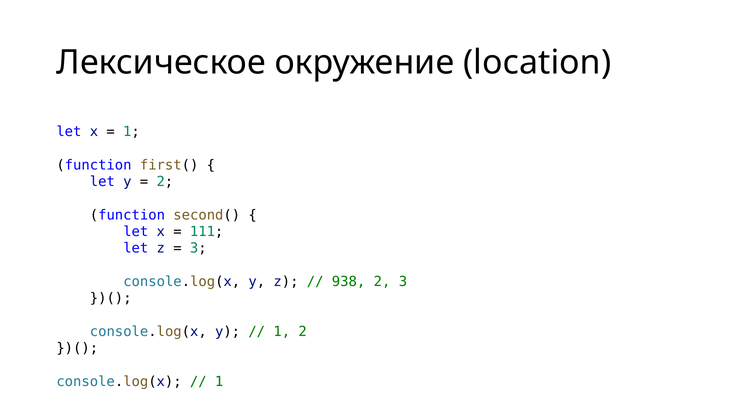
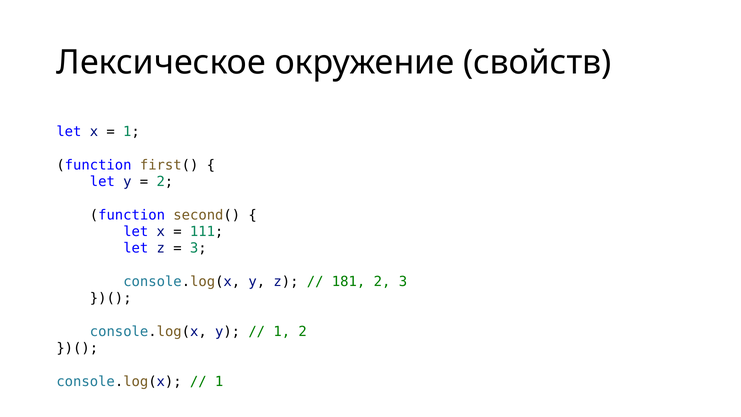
location: location -> свойств (537, 62)
938: 938 -> 181 (349, 282)
